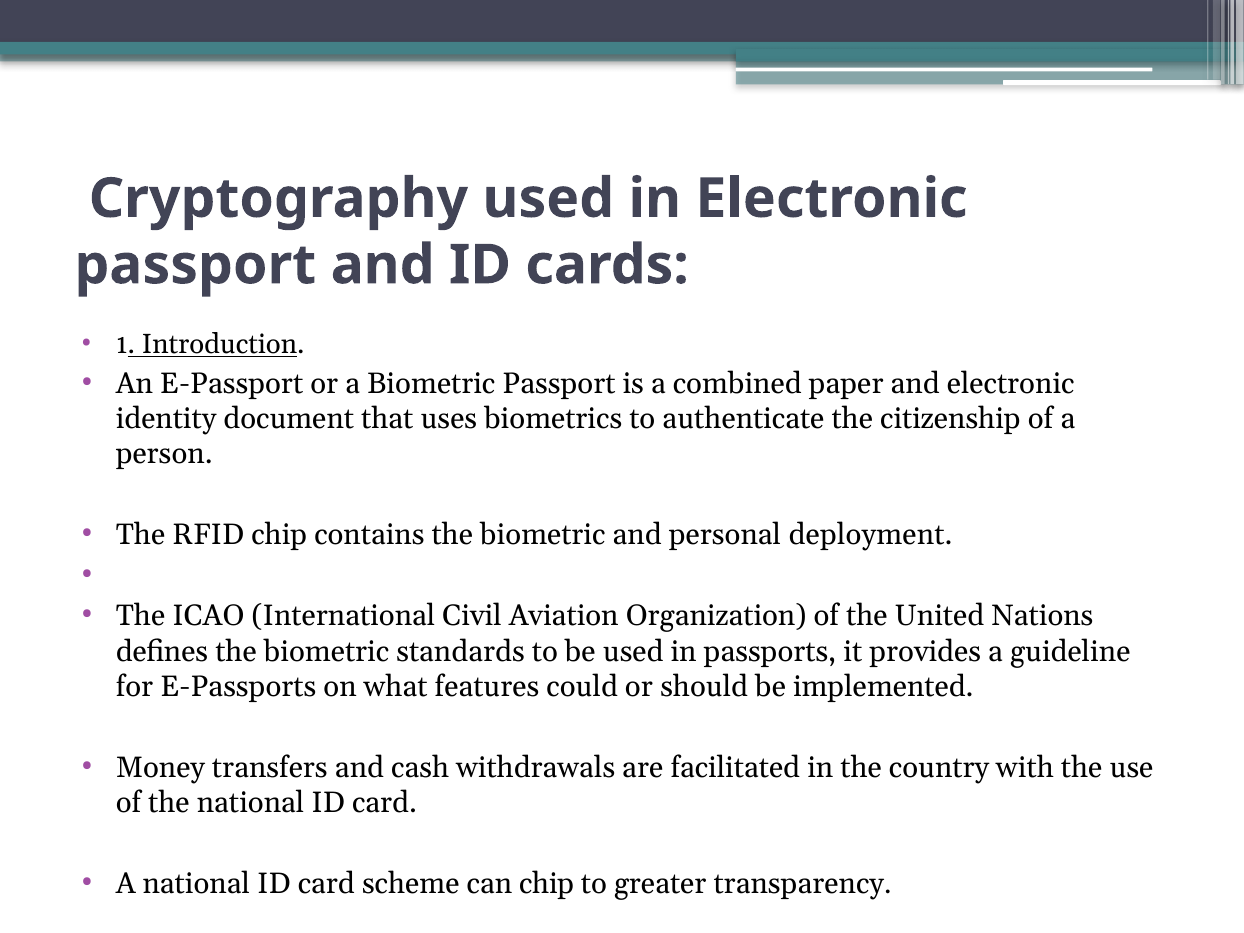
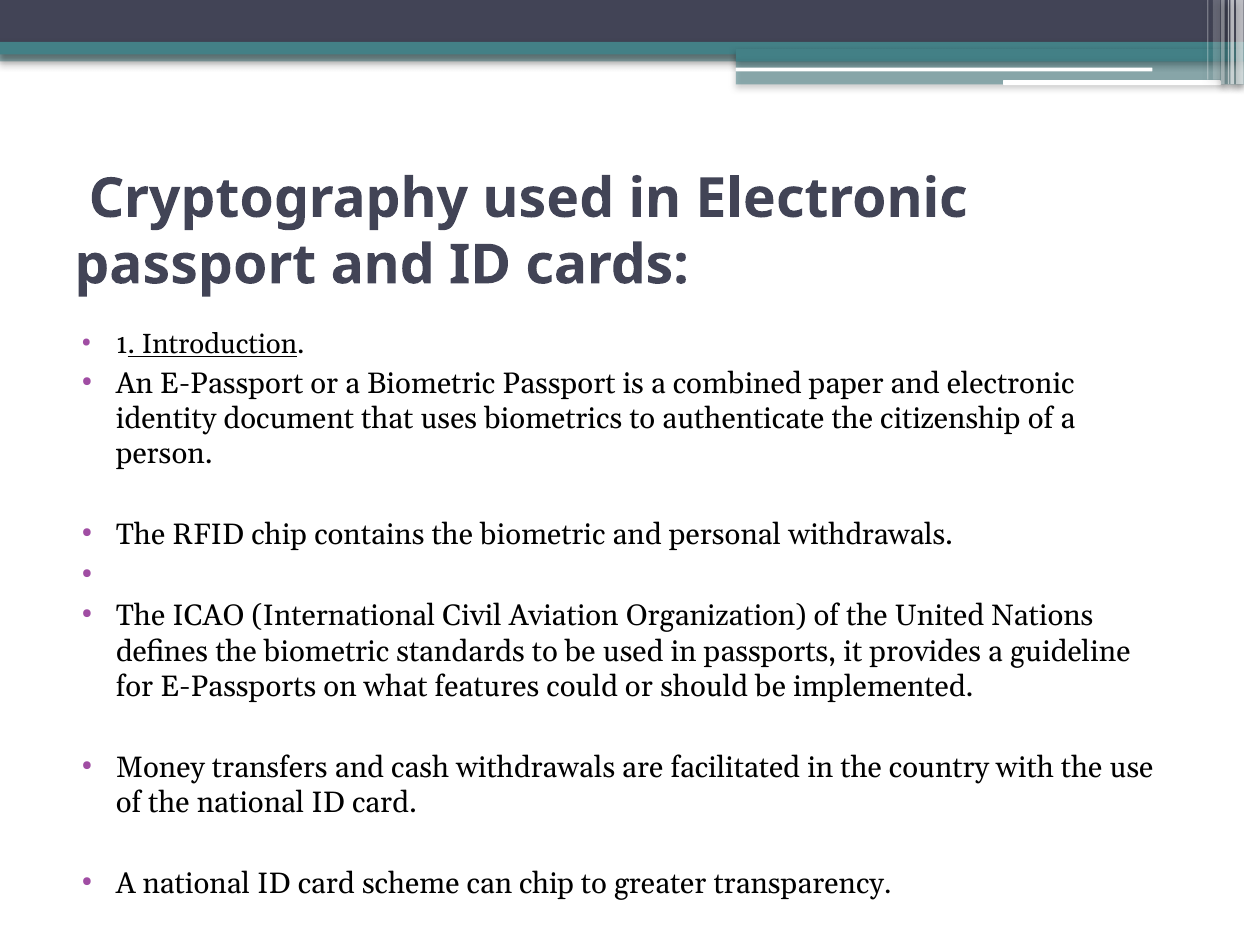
personal deployment: deployment -> withdrawals (871, 535)
